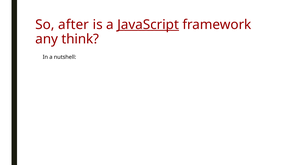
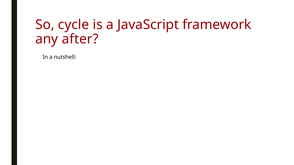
after: after -> cycle (74, 25)
JavaScript underline: present -> none (148, 25)
think: think -> after (80, 39)
